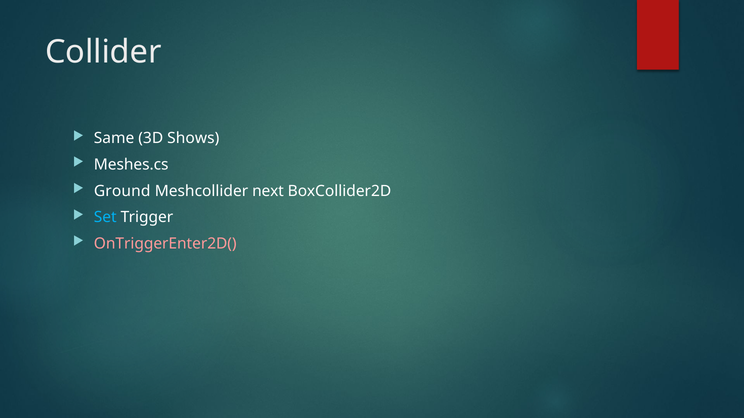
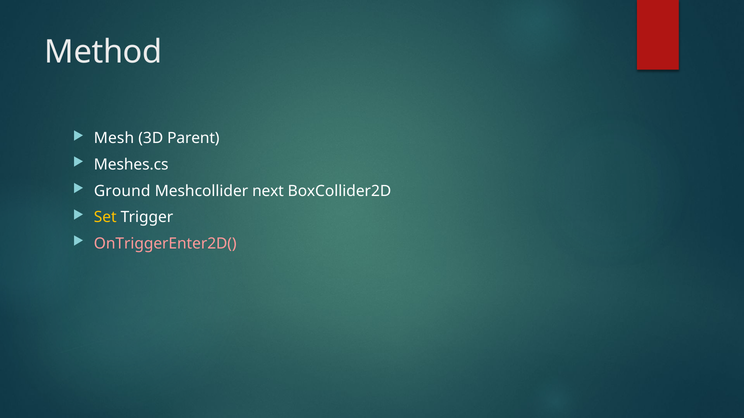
Collider: Collider -> Method (103, 52)
Same: Same -> Mesh (114, 138)
Shows: Shows -> Parent (193, 138)
Set colour: light blue -> yellow (105, 218)
